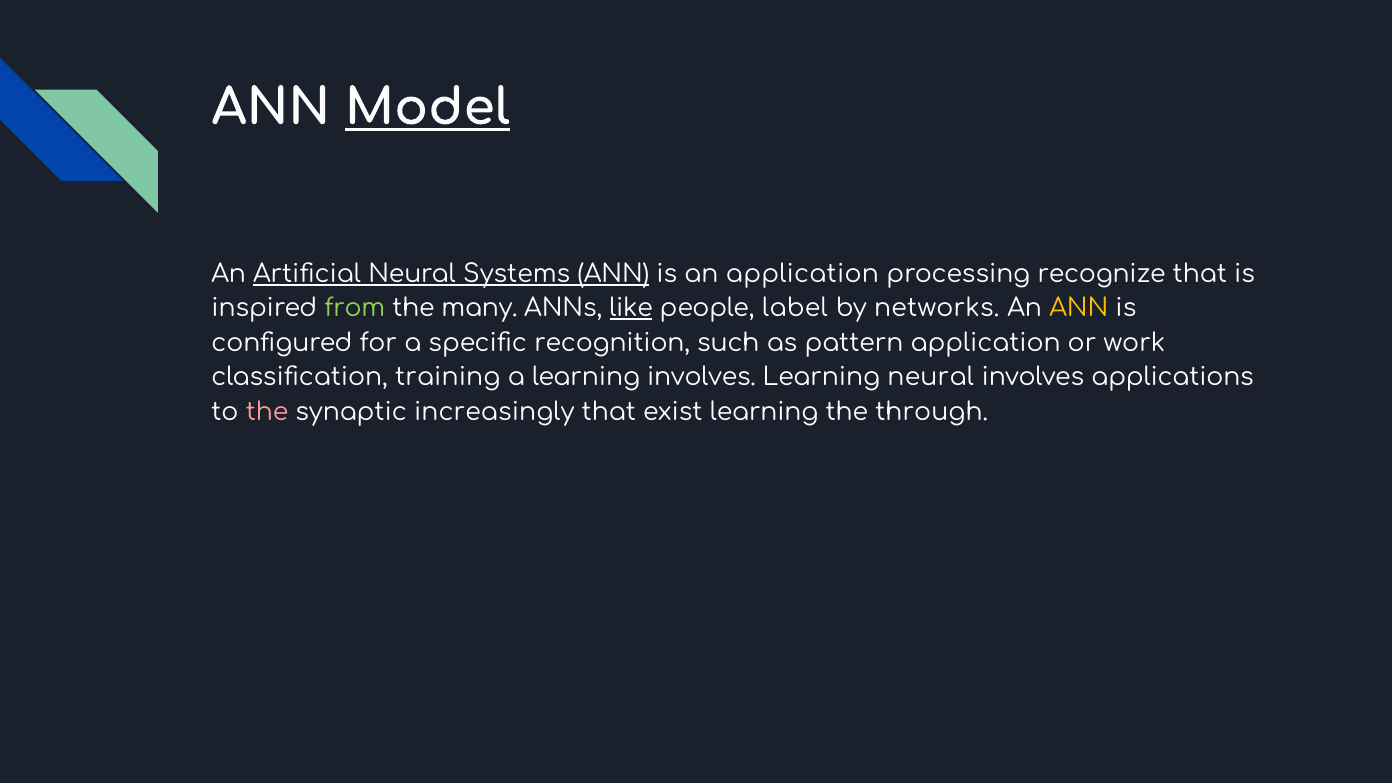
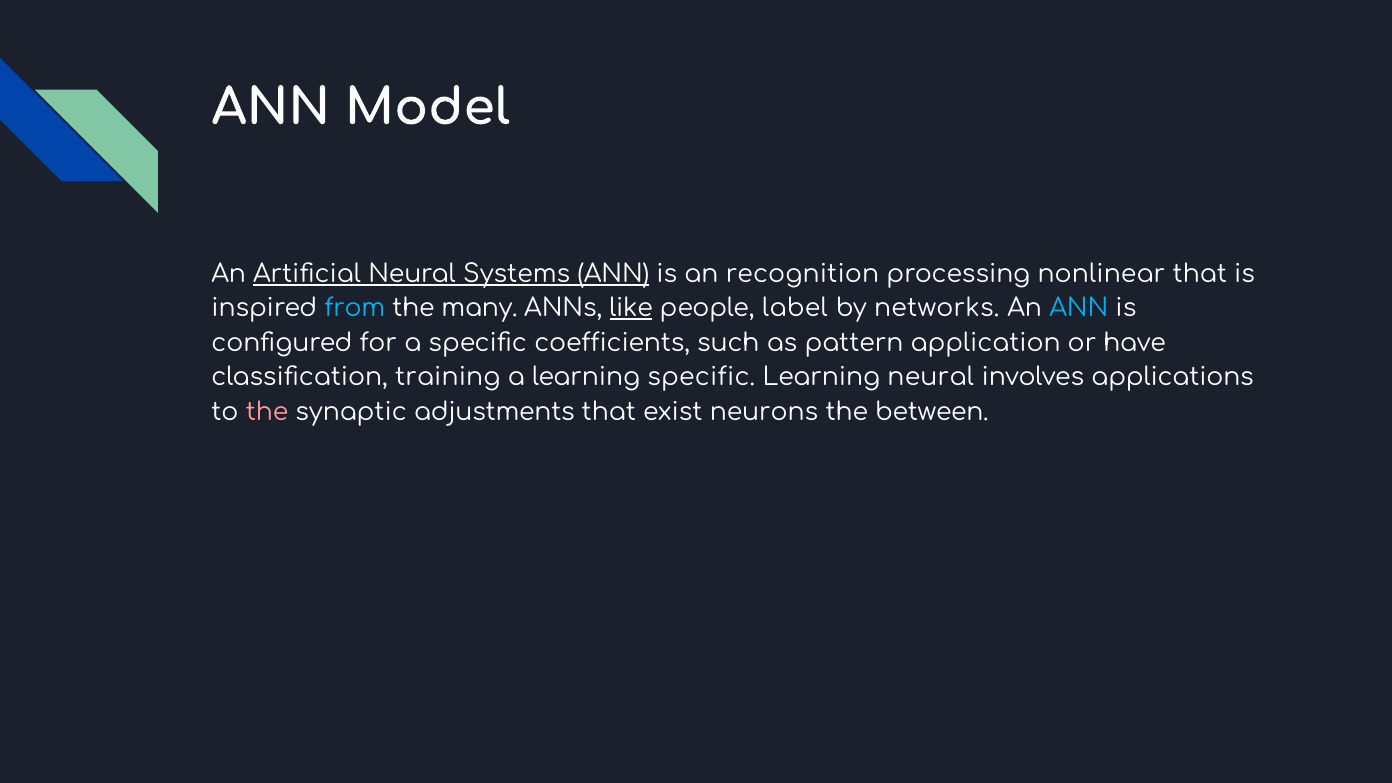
Model underline: present -> none (427, 108)
an application: application -> recognition (802, 274)
recognize: recognize -> nonlinear (1101, 274)
from colour: light green -> light blue (355, 308)
ANN colour: yellow -> light blue (1079, 308)
recognition: recognition -> coefficients (612, 343)
work: work -> have (1135, 343)
learning involves: involves -> specific (701, 377)
increasingly: increasingly -> adjustments (494, 412)
exist learning: learning -> neurons (764, 412)
through: through -> between (932, 412)
